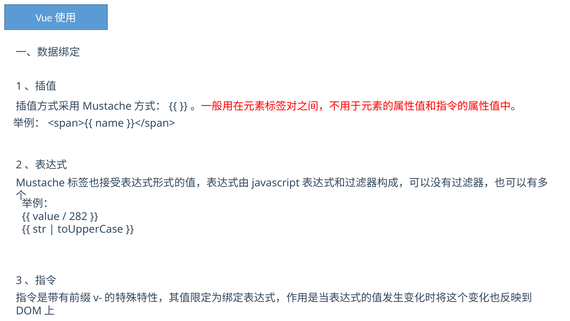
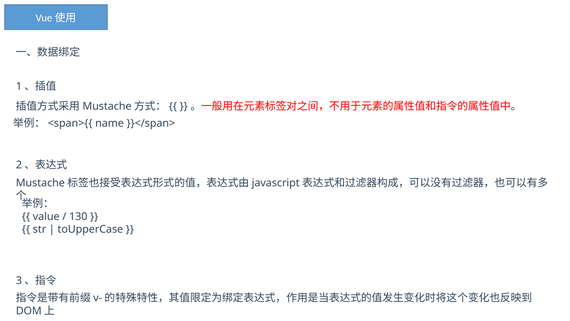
282: 282 -> 130 (78, 216)
